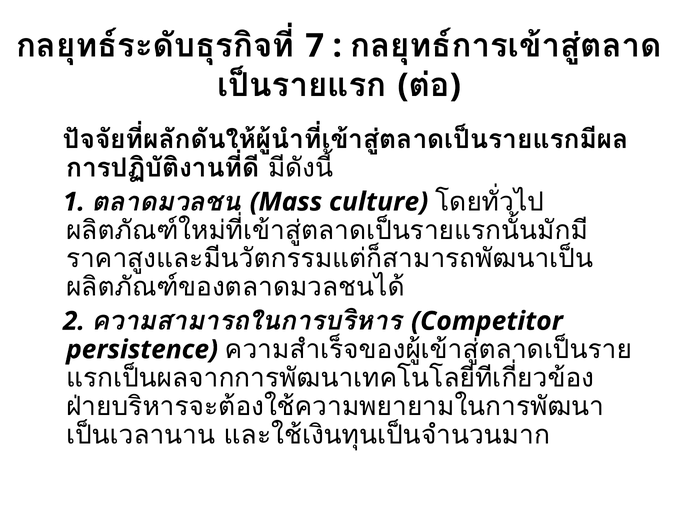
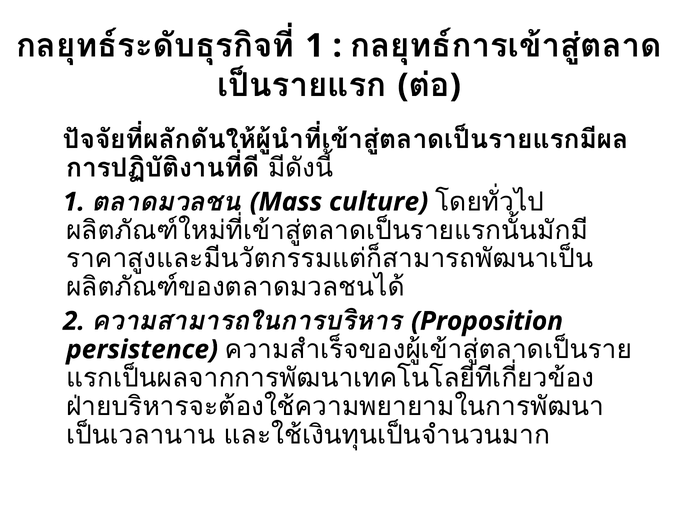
7: 7 -> 1 (315, 46)
Competitor: Competitor -> Proposition (487, 321)
